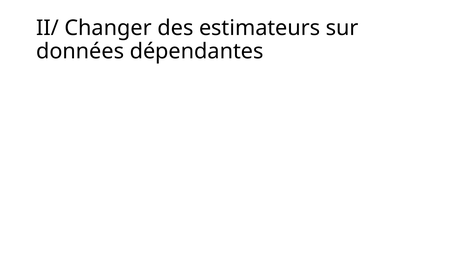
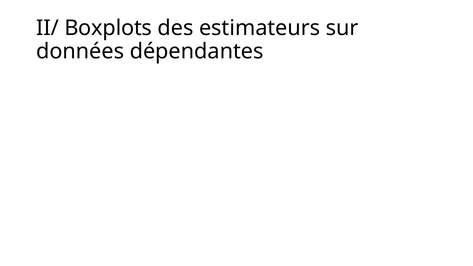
Changer: Changer -> Boxplots (108, 28)
